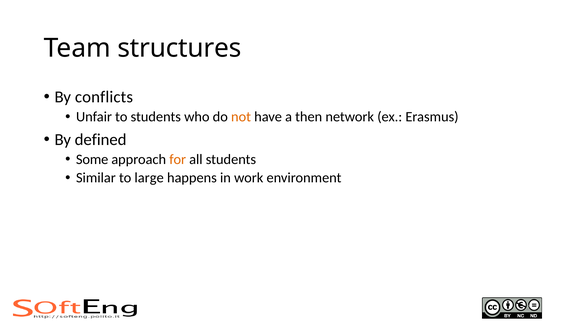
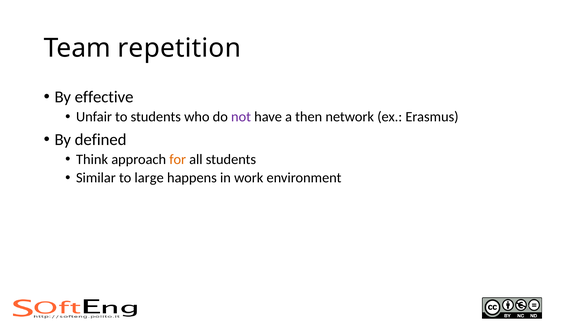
structures: structures -> repetition (179, 48)
conflicts: conflicts -> effective (104, 97)
not colour: orange -> purple (241, 117)
Some: Some -> Think (92, 159)
